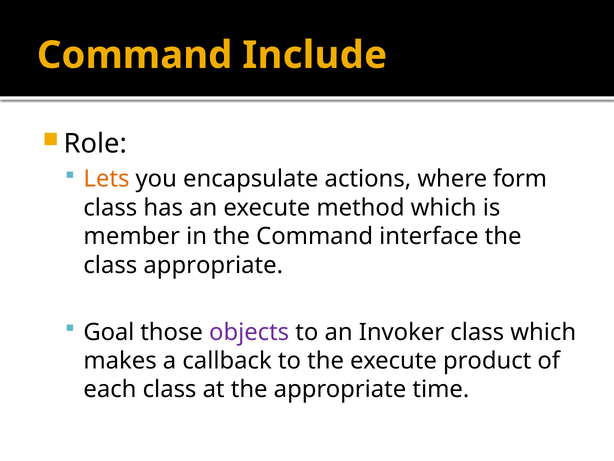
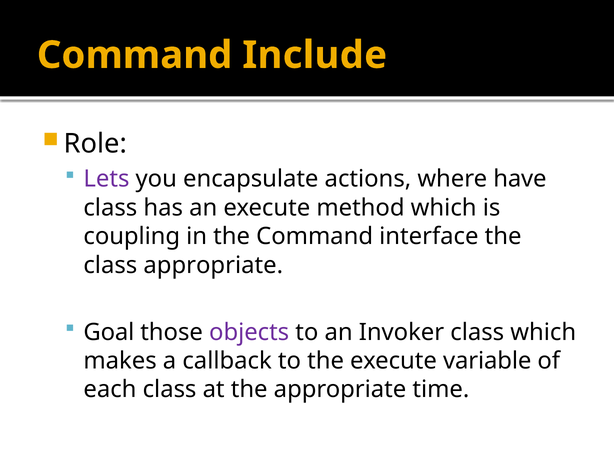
Lets colour: orange -> purple (106, 179)
form: form -> have (520, 179)
member: member -> coupling (132, 236)
product: product -> variable (487, 360)
